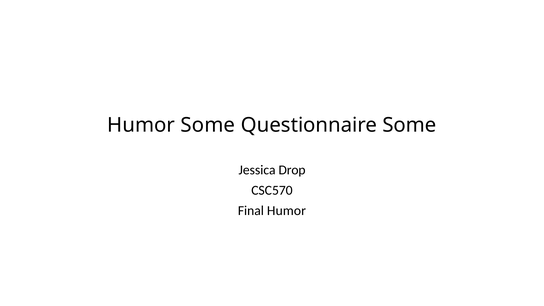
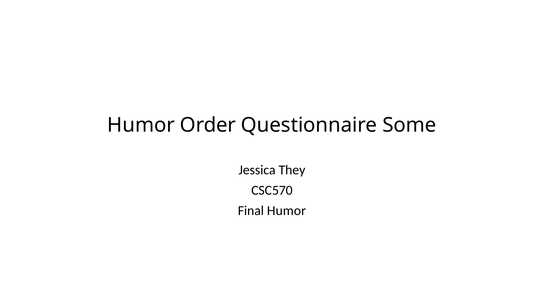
Humor Some: Some -> Order (208, 125)
Drop: Drop -> They (292, 170)
